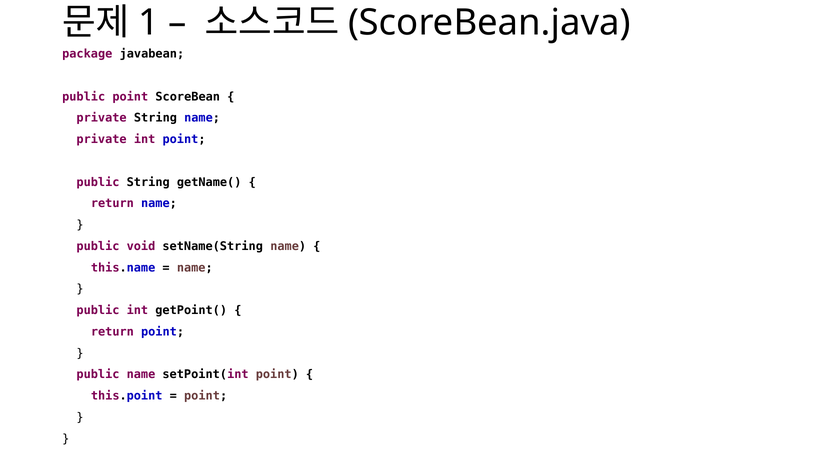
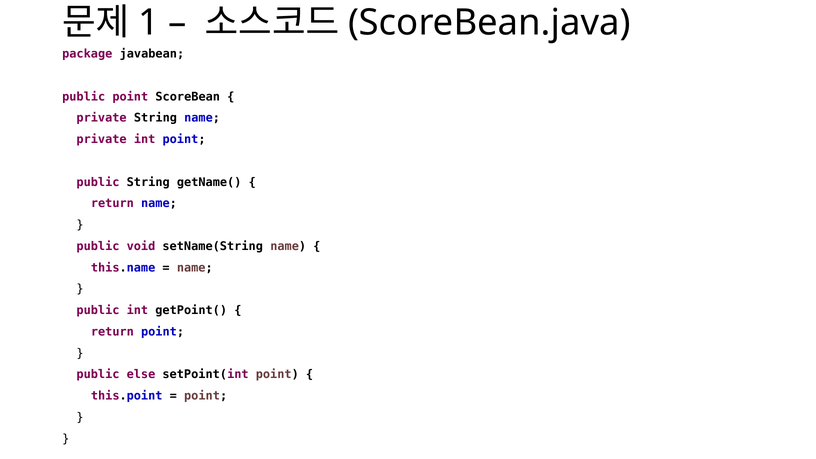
public name: name -> else (141, 374)
